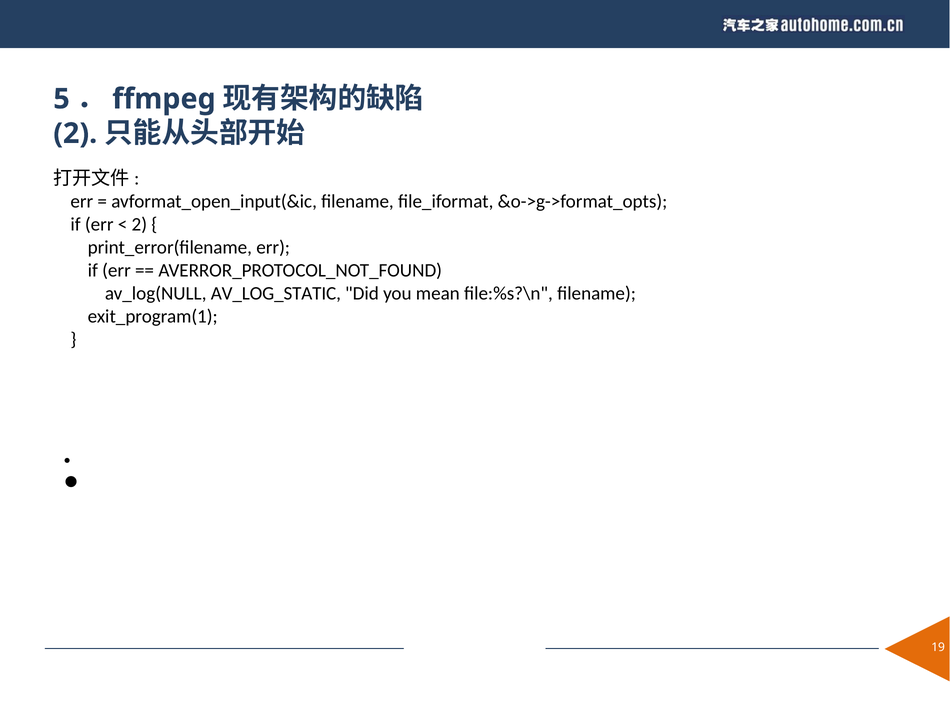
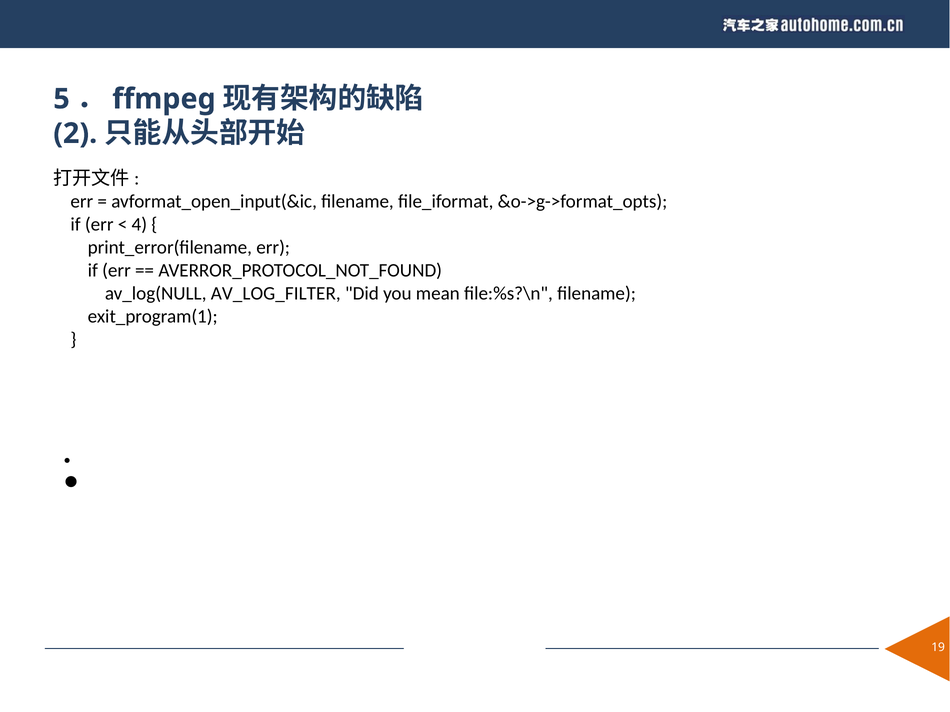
2: 2 -> 4 (139, 225)
AV_LOG_STATIC: AV_LOG_STATIC -> AV_LOG_FILTER (276, 294)
